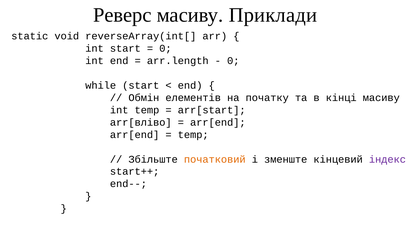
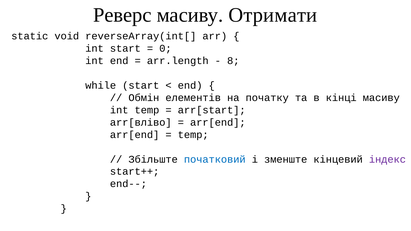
Приклади: Приклади -> Отримати (273, 15)
0: 0 -> 8 (233, 61)
початковий colour: orange -> blue (215, 159)
